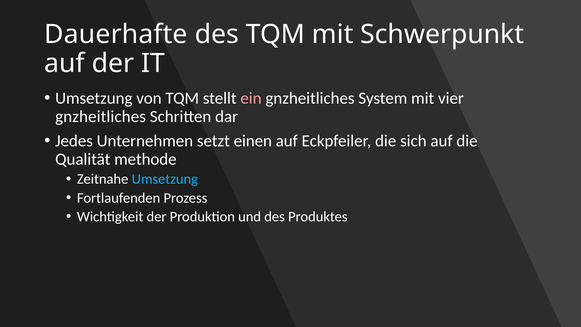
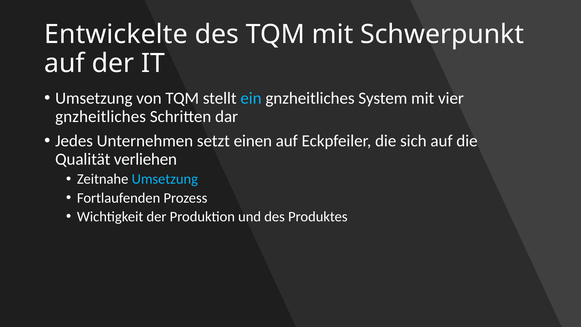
Dauerhafte: Dauerhafte -> Entwickelte (116, 34)
ein colour: pink -> light blue (251, 98)
methode: methode -> verliehen (145, 159)
